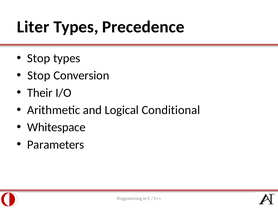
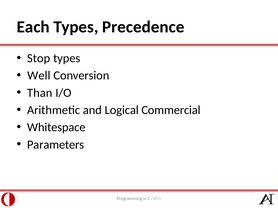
Liter: Liter -> Each (33, 27)
Stop: Stop -> Well (39, 76)
Their: Their -> Than (40, 93)
Conditional: Conditional -> Commercial (171, 110)
